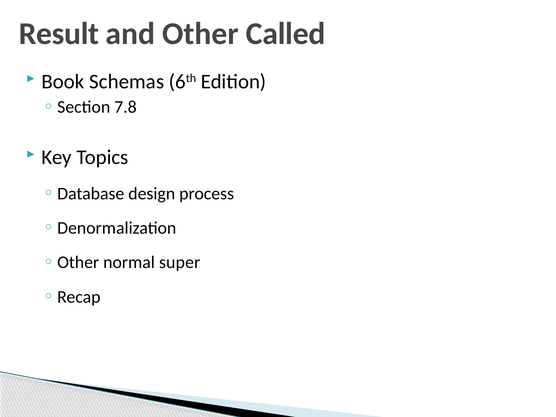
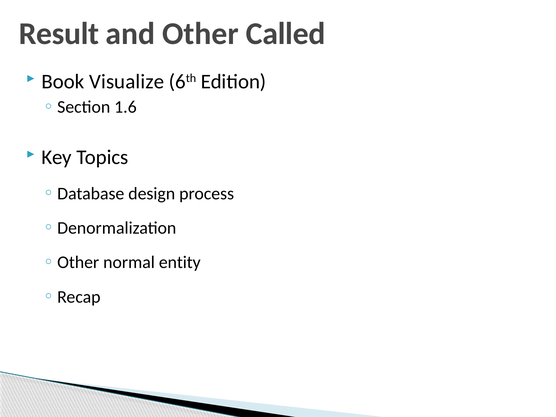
Schemas: Schemas -> Visualize (127, 82)
7.8: 7.8 -> 1.6 (125, 107)
super: super -> entity (180, 262)
